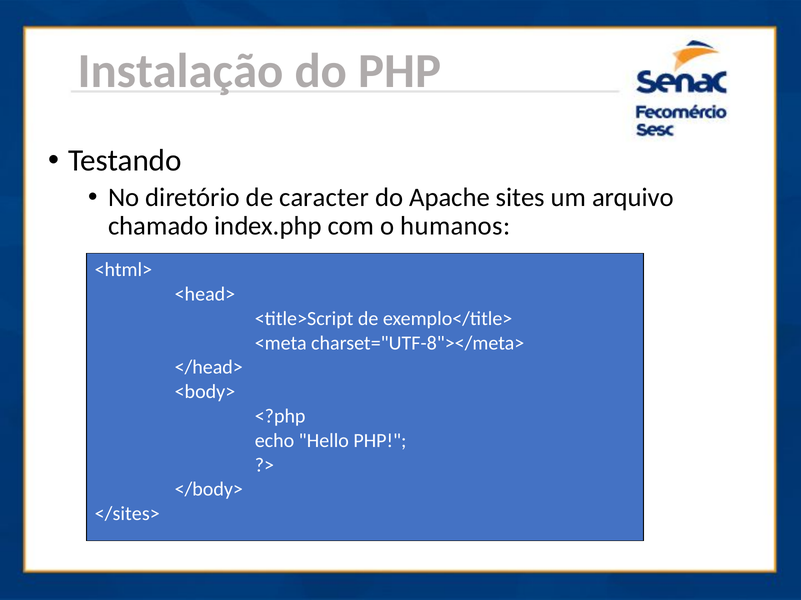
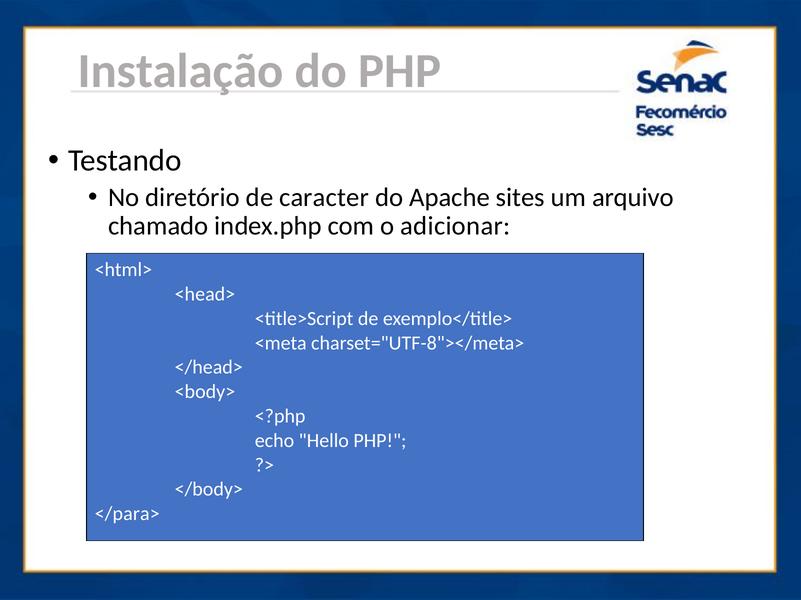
humanos: humanos -> adicionar (455, 226)
</sites>: </sites> -> </para> (127, 514)
